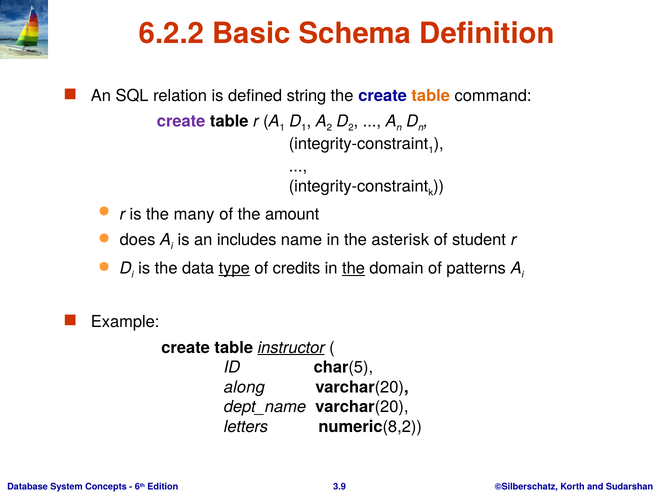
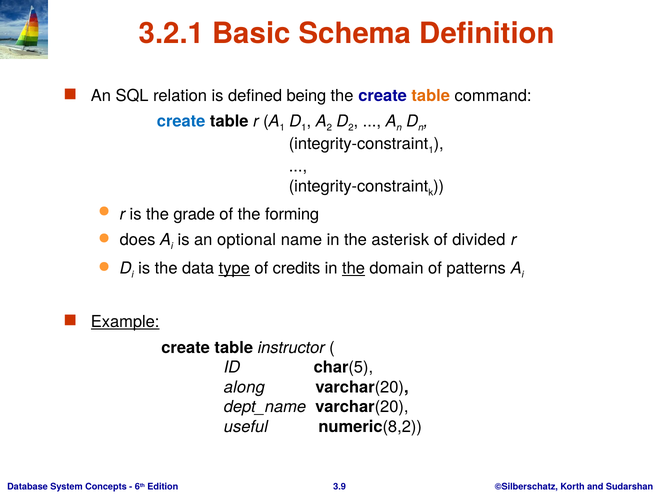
6.2.2: 6.2.2 -> 3.2.1 (171, 34)
string: string -> being (306, 96)
create colour: purple -> blue (181, 121)
many: many -> grade (194, 214)
amount: amount -> forming (292, 214)
includes: includes -> optional (247, 240)
student: student -> divided (479, 240)
Example underline: none -> present (125, 322)
instructor underline: present -> none (291, 348)
letters: letters -> useful (246, 427)
